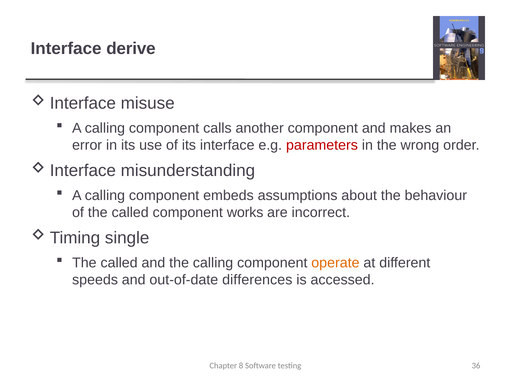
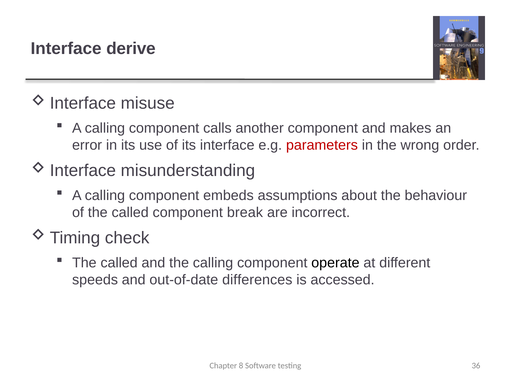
works: works -> break (245, 213)
single: single -> check (127, 238)
operate colour: orange -> black (335, 263)
